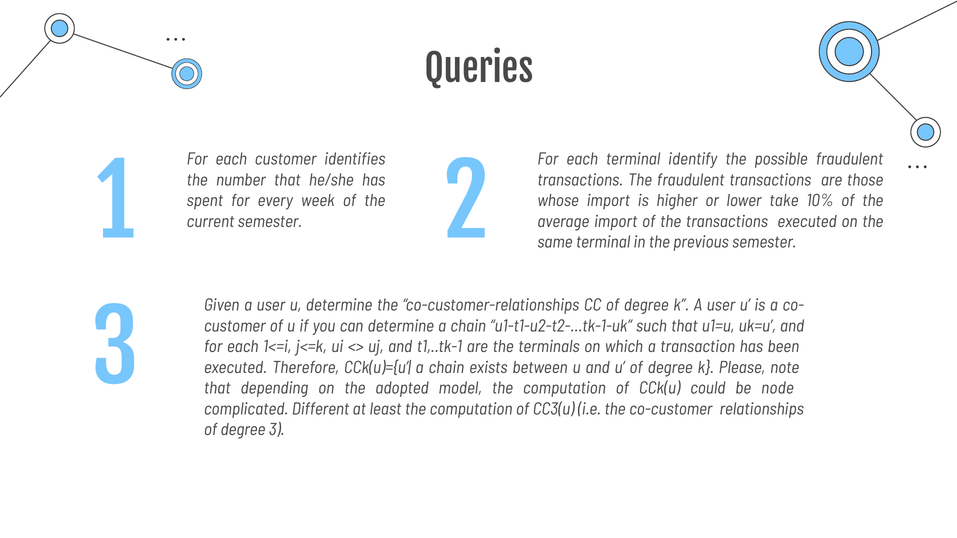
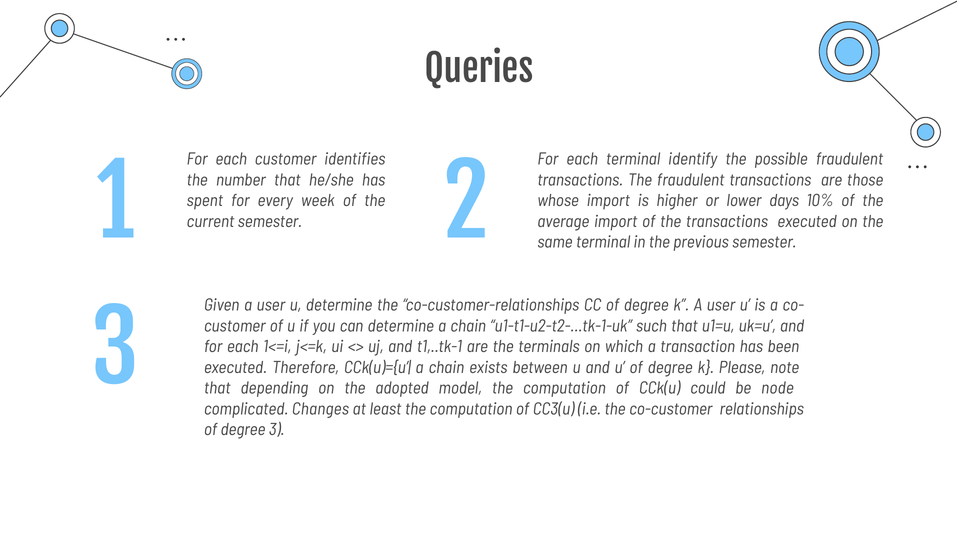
take: take -> days (784, 201)
Different: Different -> Changes (320, 409)
